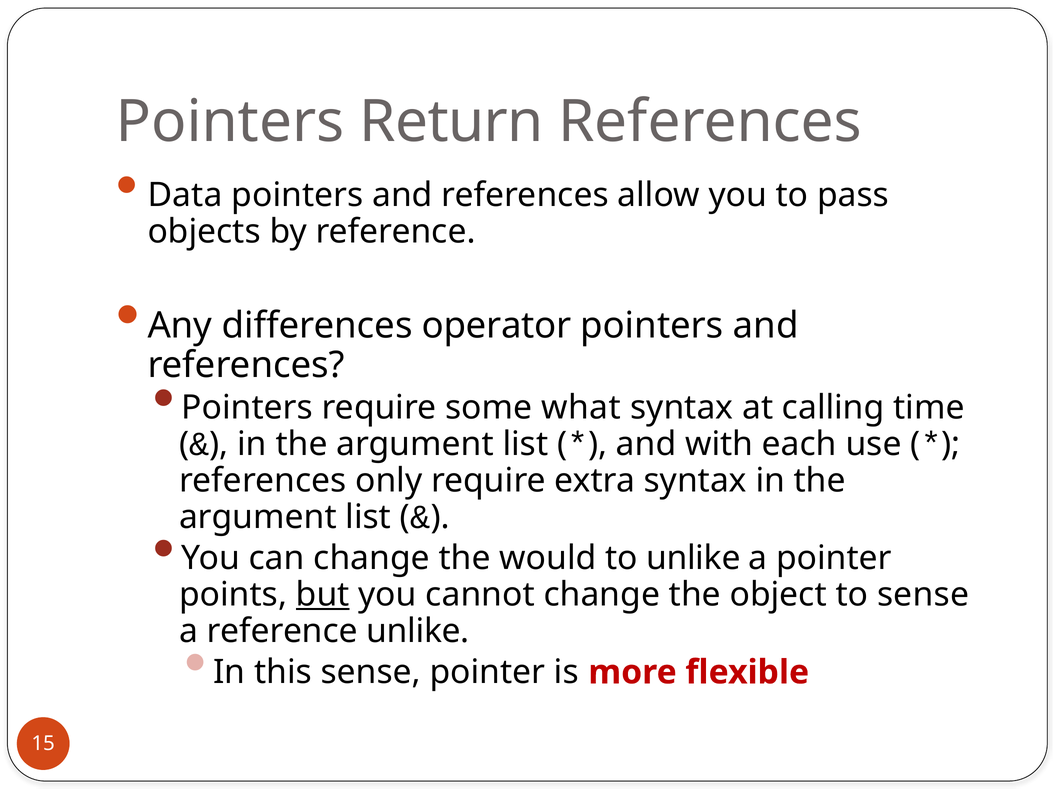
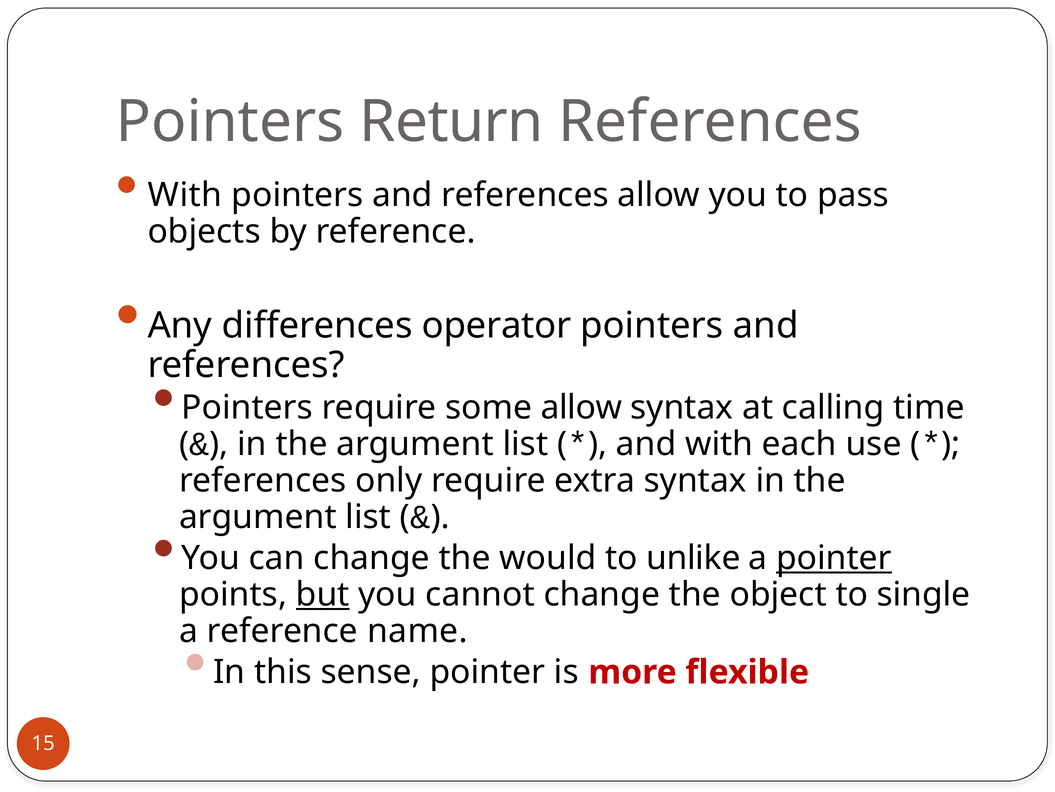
Data: Data -> With (185, 195)
some what: what -> allow (581, 407)
pointer underline: none -> present (834, 558)
to sense: sense -> single (923, 594)
reference unlike: unlike -> name (418, 630)
